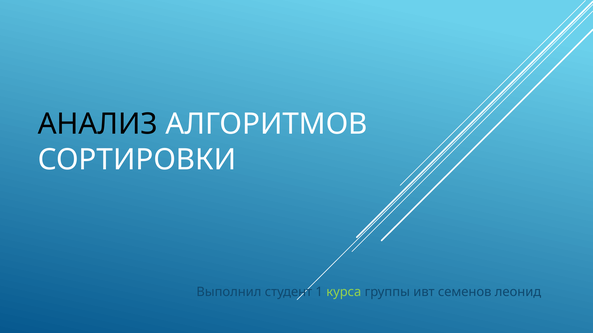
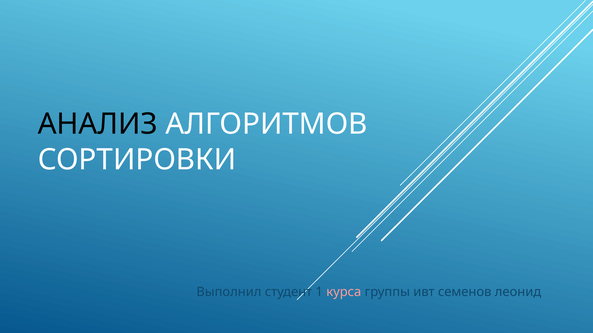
курса colour: light green -> pink (344, 292)
